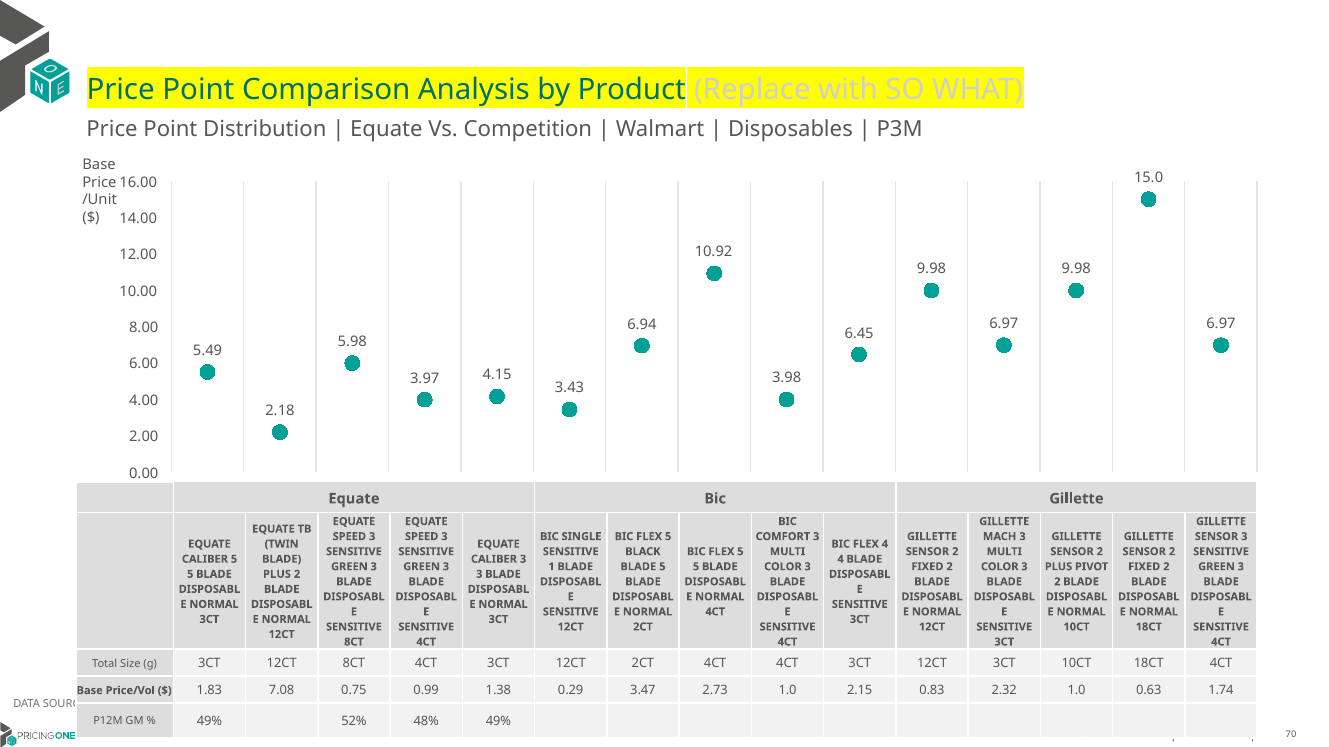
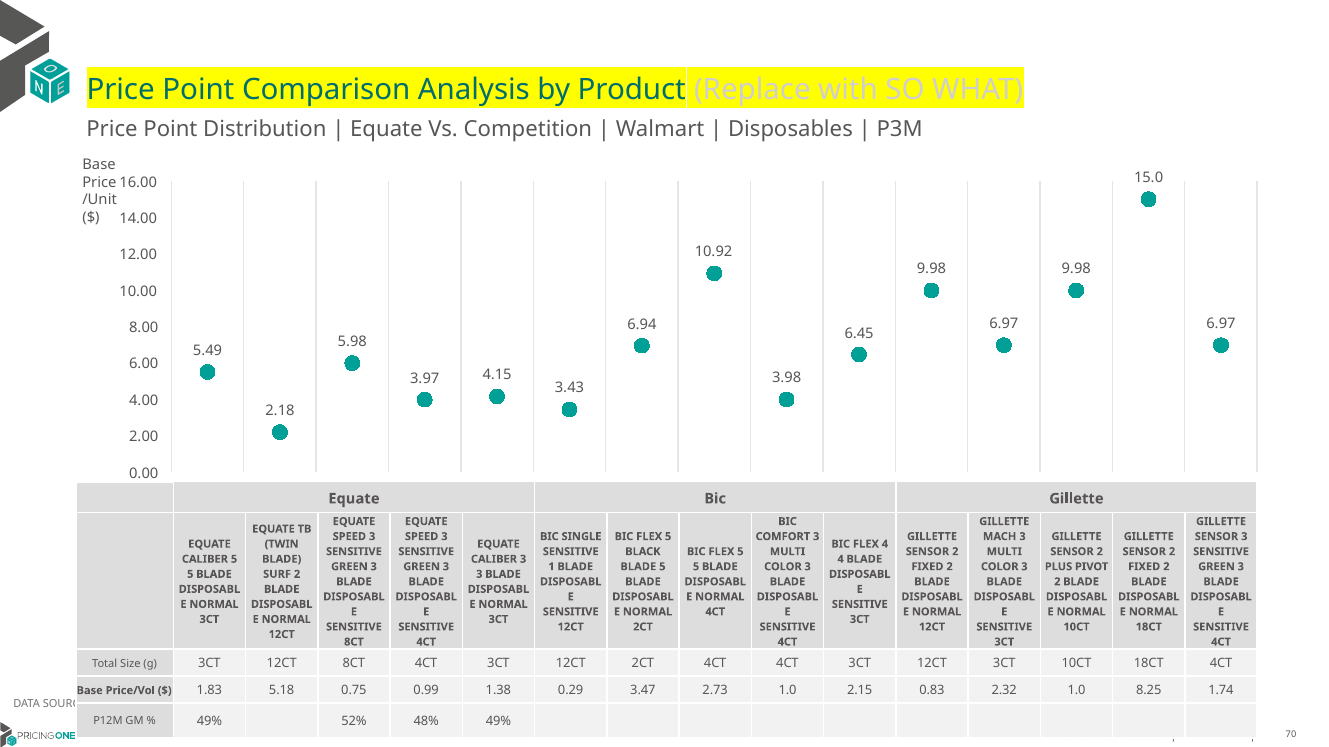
PLUS: PLUS -> SURF (277, 575)
7.08: 7.08 -> 5.18 (282, 691)
0.63: 0.63 -> 8.25 (1149, 691)
